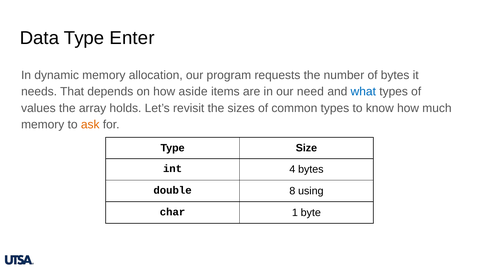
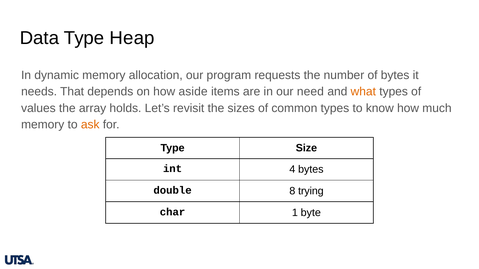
Enter: Enter -> Heap (132, 38)
what colour: blue -> orange (363, 92)
using: using -> trying (311, 191)
